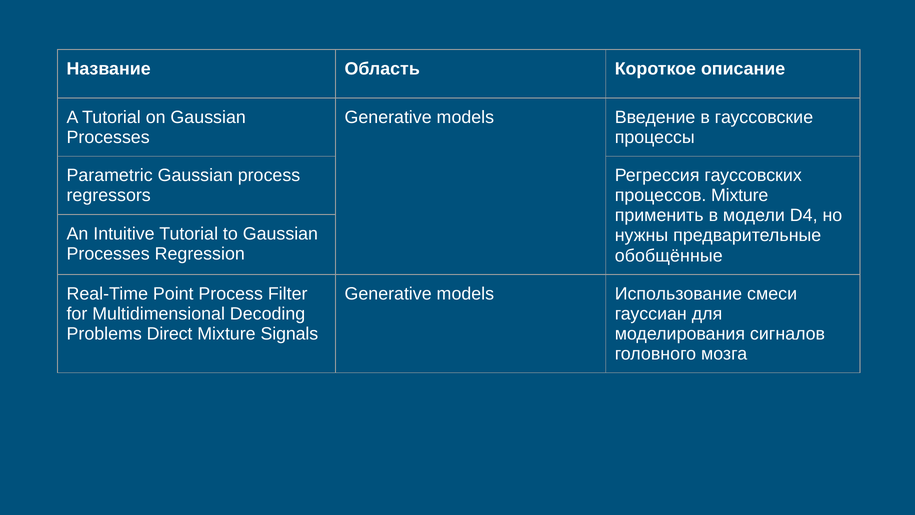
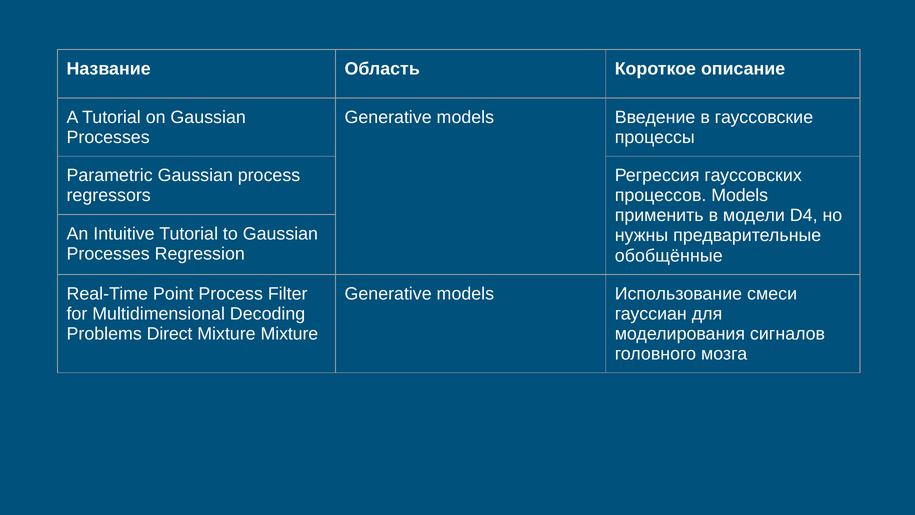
процессов Mixture: Mixture -> Models (740, 196)
Mixture Signals: Signals -> Mixture (289, 334)
